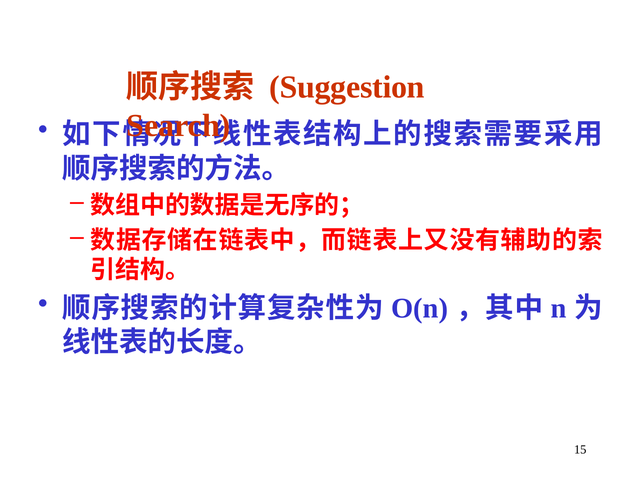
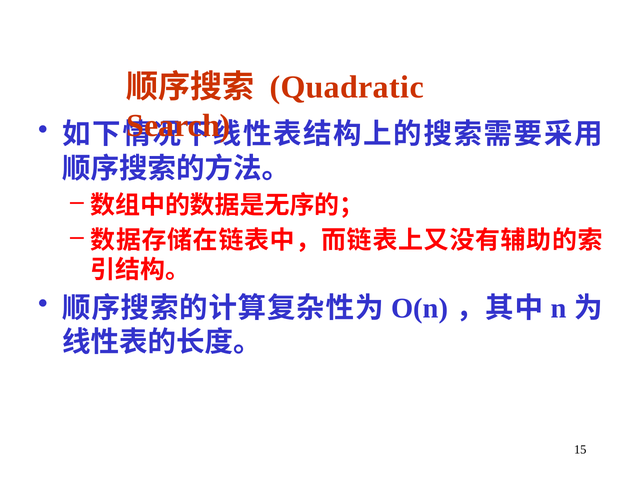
Suggestion: Suggestion -> Quadratic (347, 87)
